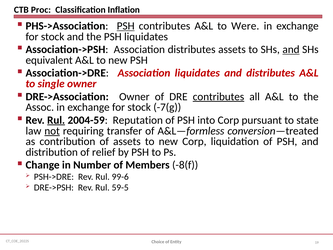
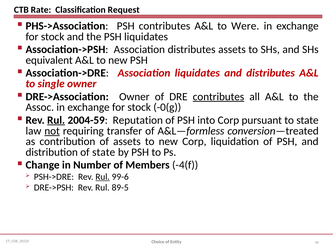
Proc: Proc -> Rate (41, 10)
Inflation: Inflation -> Request (124, 10)
PSH underline: present -> none (126, 26)
and underline: present -> none (291, 49)
-7(g: -7(g -> -0(g (167, 107)
of relief: relief -> state (104, 152)
-8(f: -8(f -> -4(f (185, 165)
Rul underline: none -> present (103, 177)
59-5: 59-5 -> 89-5 (120, 187)
